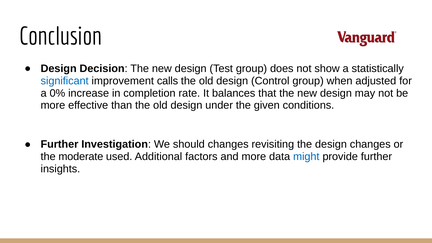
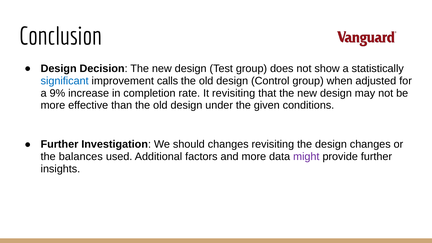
0%: 0% -> 9% (57, 93)
It balances: balances -> revisiting (234, 93)
moderate: moderate -> balances (81, 157)
might colour: blue -> purple (306, 157)
